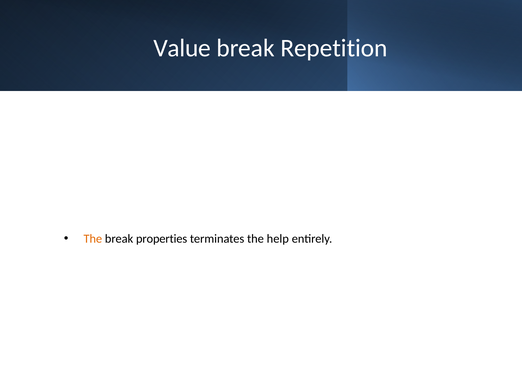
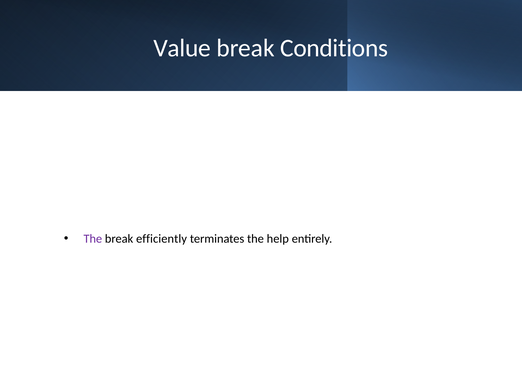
Repetition: Repetition -> Conditions (334, 48)
The colour: orange -> purple (93, 238)
properties: properties -> efficiently (162, 238)
